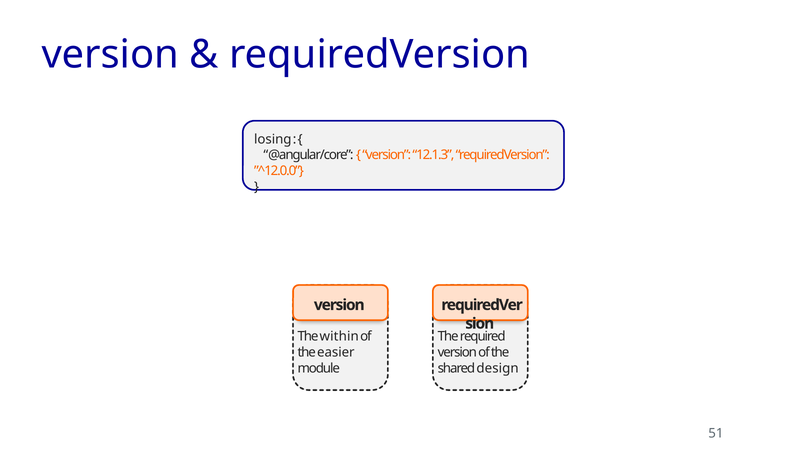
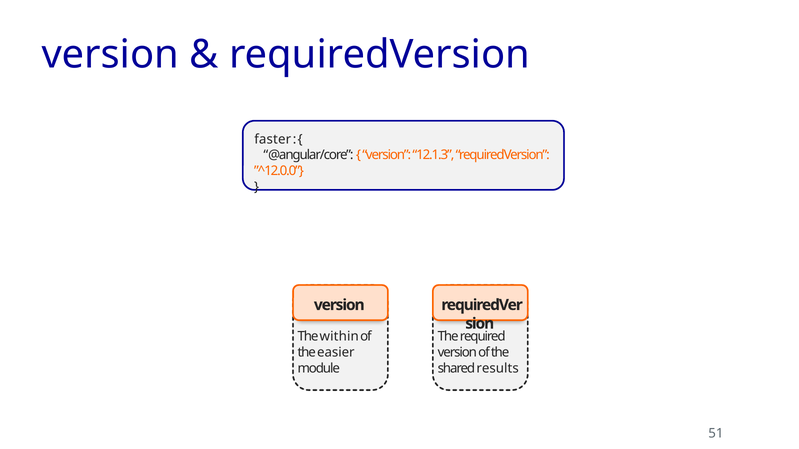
losing: losing -> faster (273, 139)
design: design -> results (498, 369)
